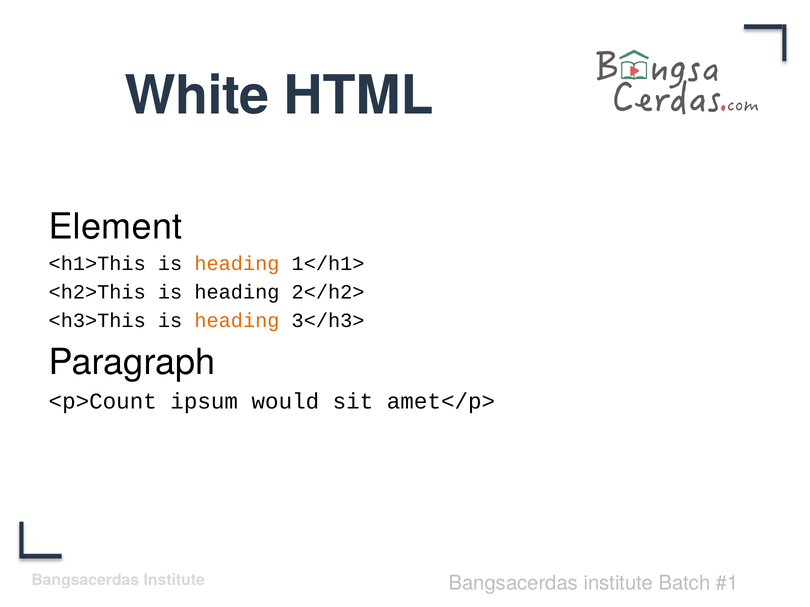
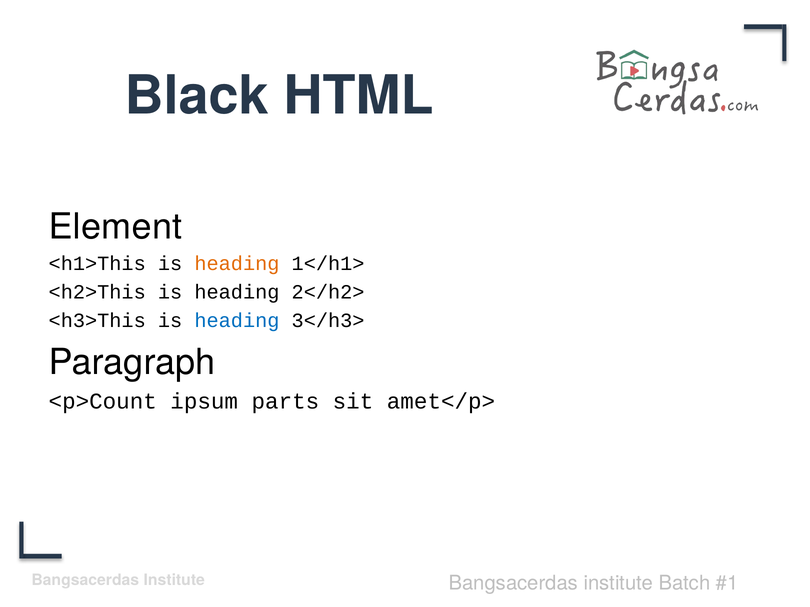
White: White -> Black (197, 96)
heading colour: orange -> blue (237, 321)
would: would -> parts (285, 401)
